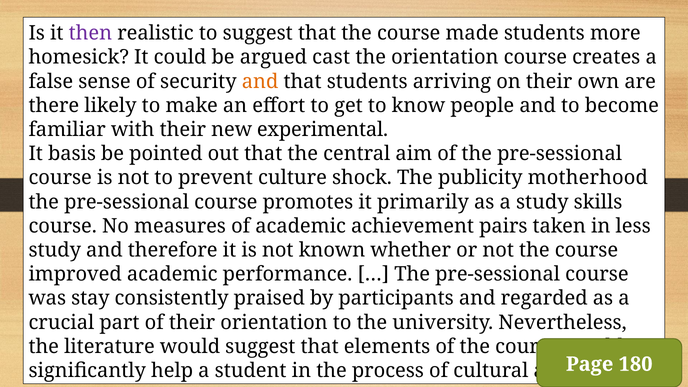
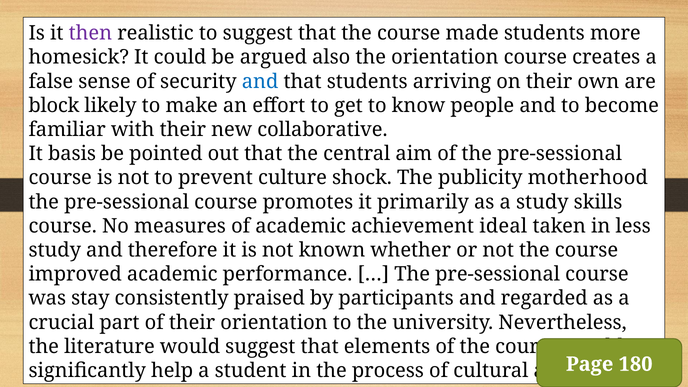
cast: cast -> also (331, 57)
and colour: orange -> blue (260, 81)
there: there -> block (54, 106)
experimental: experimental -> collaborative (322, 130)
pairs: pairs -> ideal (503, 226)
